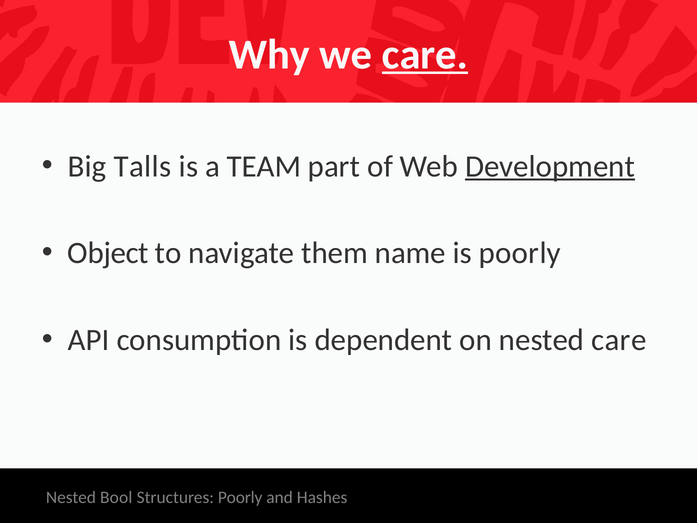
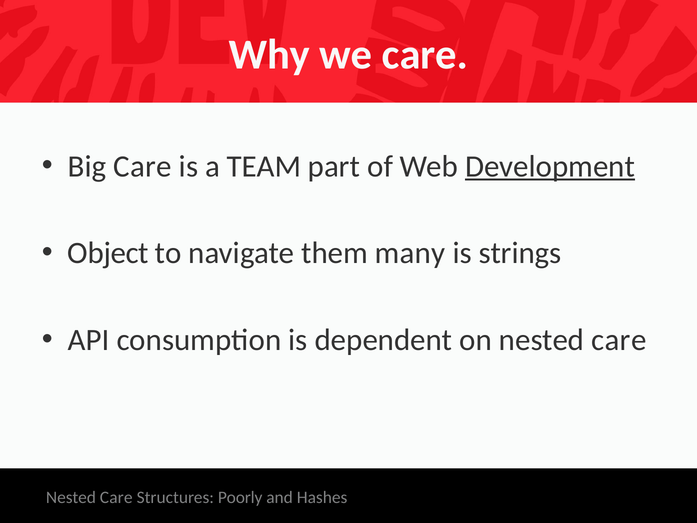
care underline: present -> none (425, 55)
Big Talls: Talls -> Care (143, 166)
name: name -> many (410, 253)
is poorly: poorly -> strings (520, 253)
Bool: Bool -> Care (116, 497)
